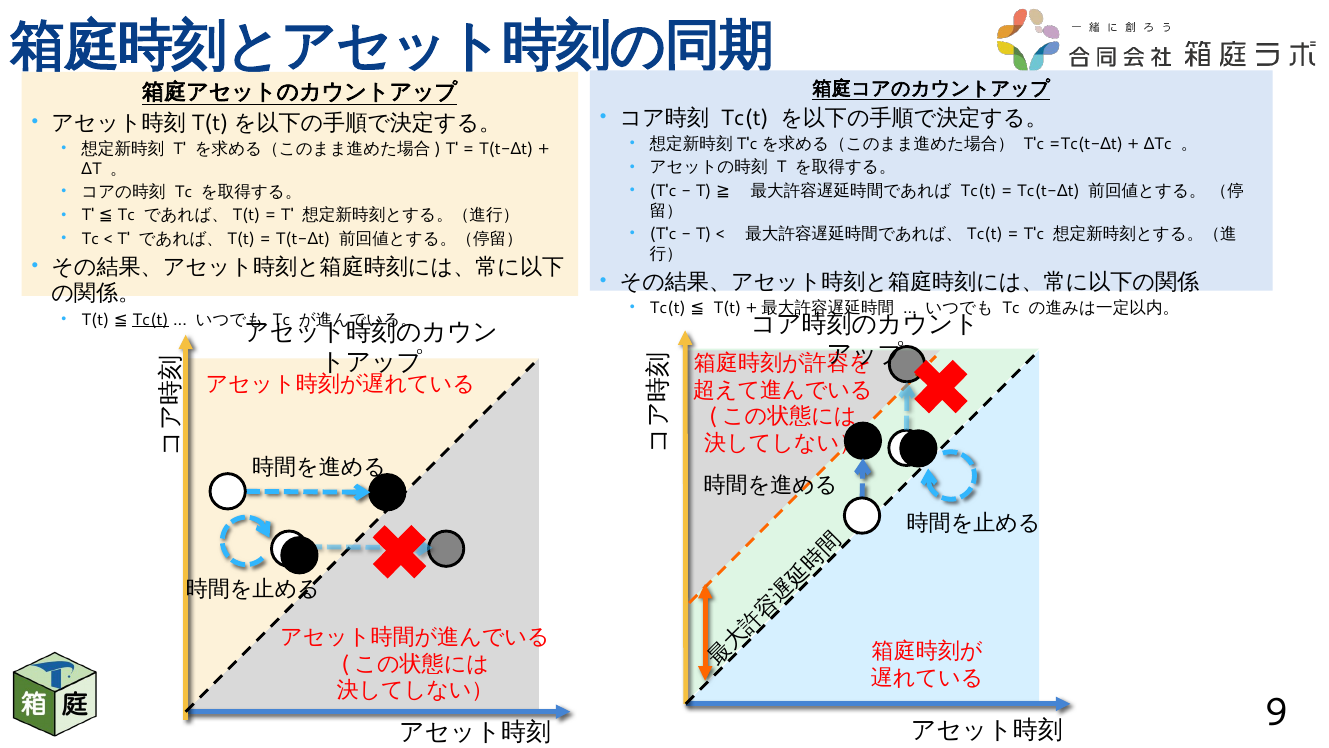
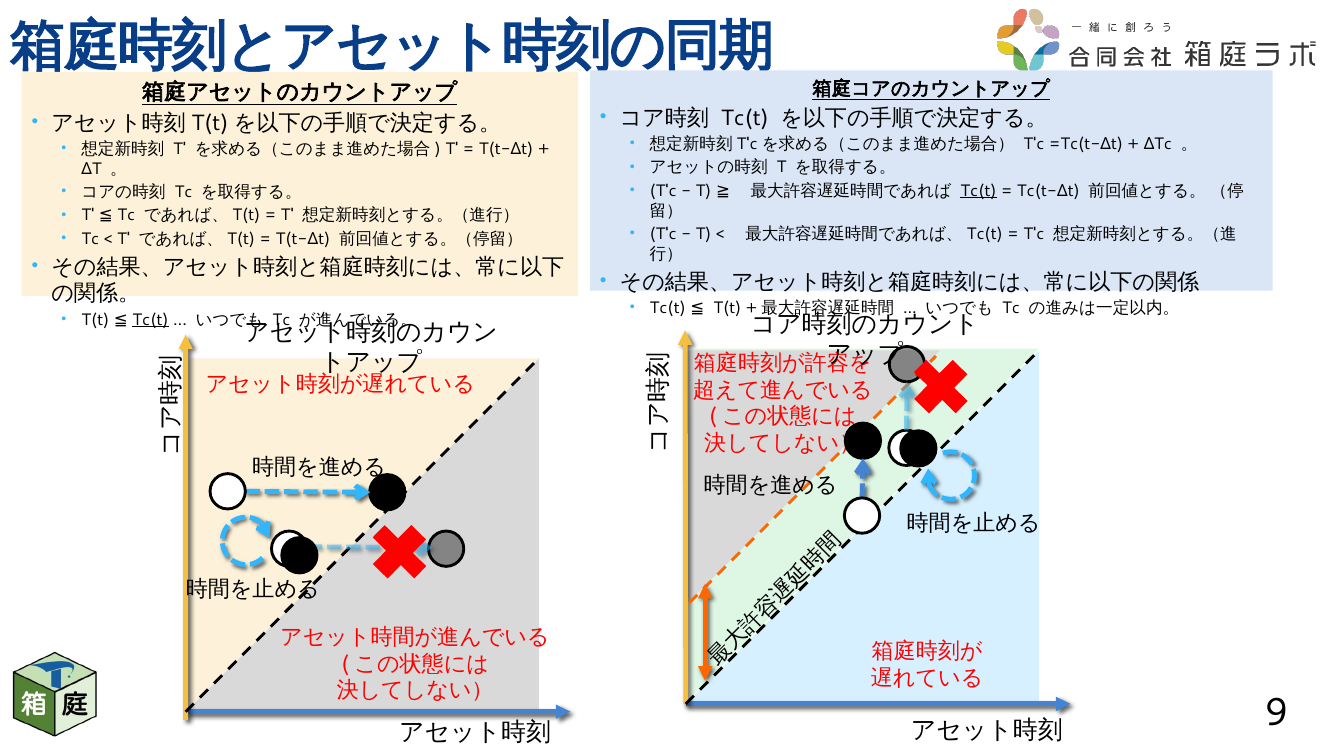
Tc(t underline: none -> present (978, 191)
